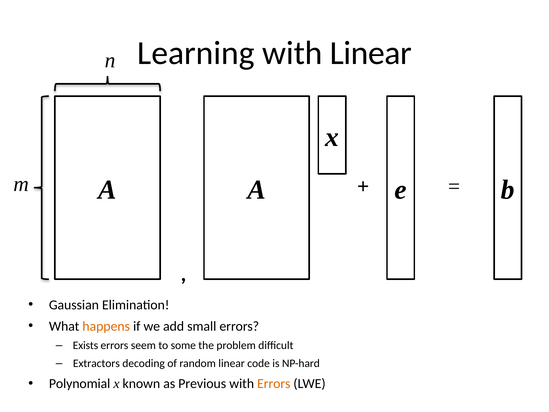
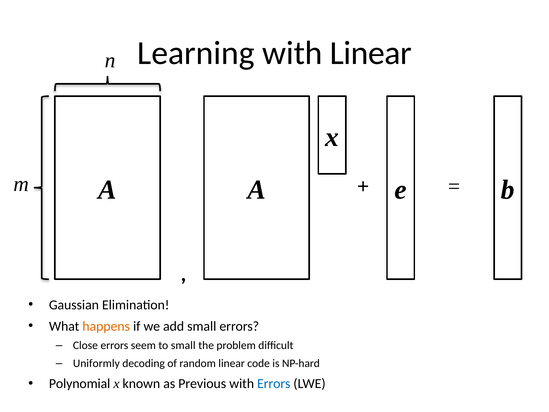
Exists: Exists -> Close (85, 345)
to some: some -> small (183, 345)
Extractors: Extractors -> Uniformly (96, 363)
Errors colour: orange -> blue (274, 383)
